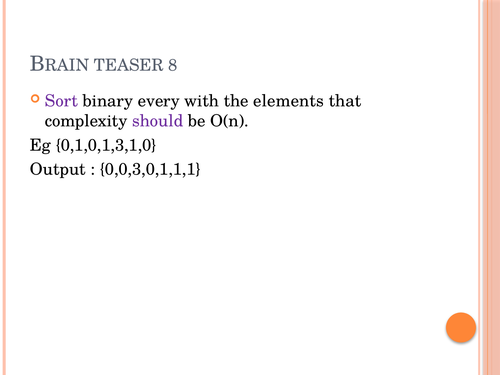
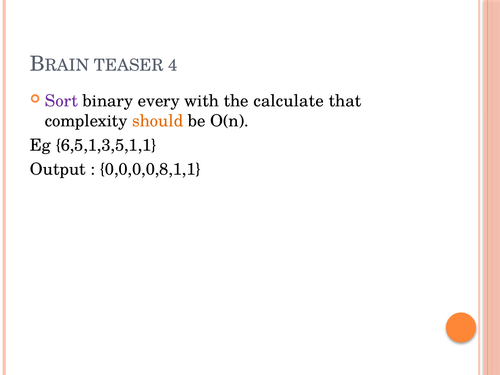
8: 8 -> 4 (173, 65)
elements: elements -> calculate (289, 101)
should colour: purple -> orange (158, 121)
0,1,0,1,3,1,0: 0,1,0,1,3,1,0 -> 6,5,1,3,5,1,1 (106, 145)
0,0,3,0,1,1,1: 0,0,3,0,1,1,1 -> 0,0,0,0,8,1,1 (150, 169)
